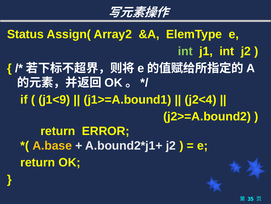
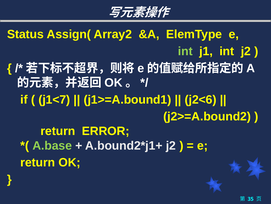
j1<9: j1<9 -> j1<7 (54, 99)
j2<4: j2<4 -> j2<6 (201, 99)
A.base colour: yellow -> light green (52, 145)
